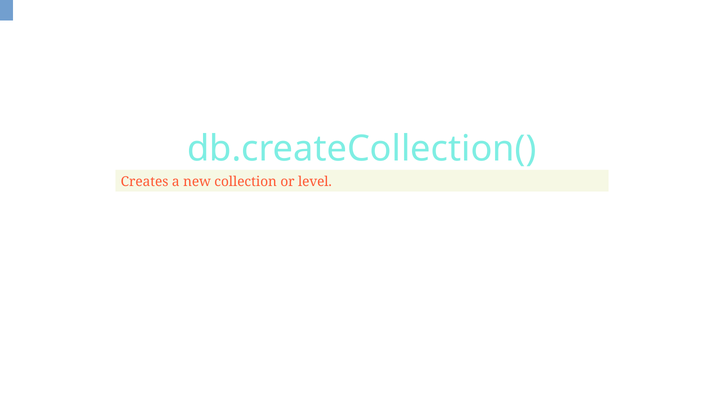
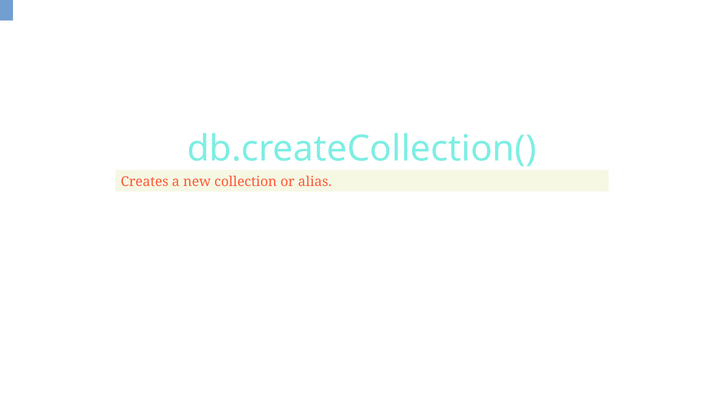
level: level -> alias (315, 182)
